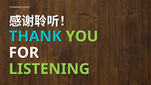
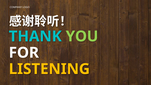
LISTENING colour: light green -> yellow (49, 69)
